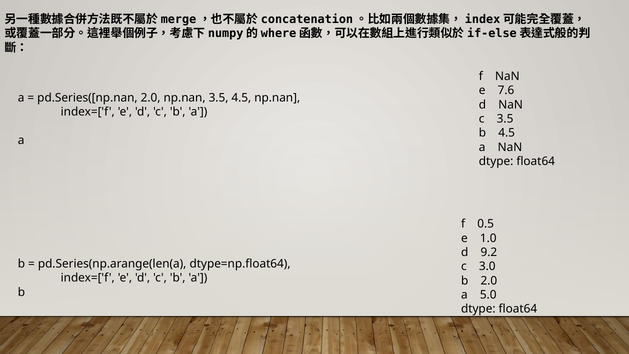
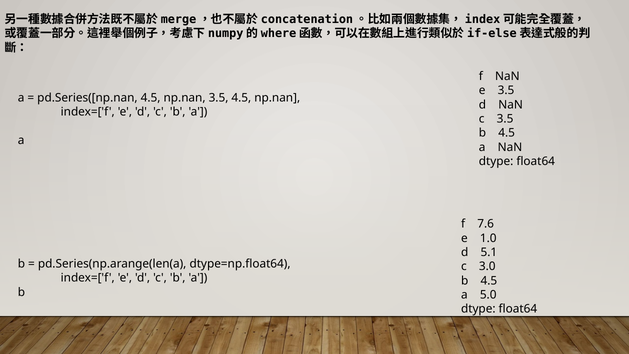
e 7.6: 7.6 -> 3.5 (506, 91)
pd.Series([np.nan 2.0: 2.0 -> 4.5 (151, 98)
0.5: 0.5 -> 7.6 (486, 224)
9.2: 9.2 -> 5.1 (489, 252)
2.0: 2.0 -> 4.5 (489, 281)
